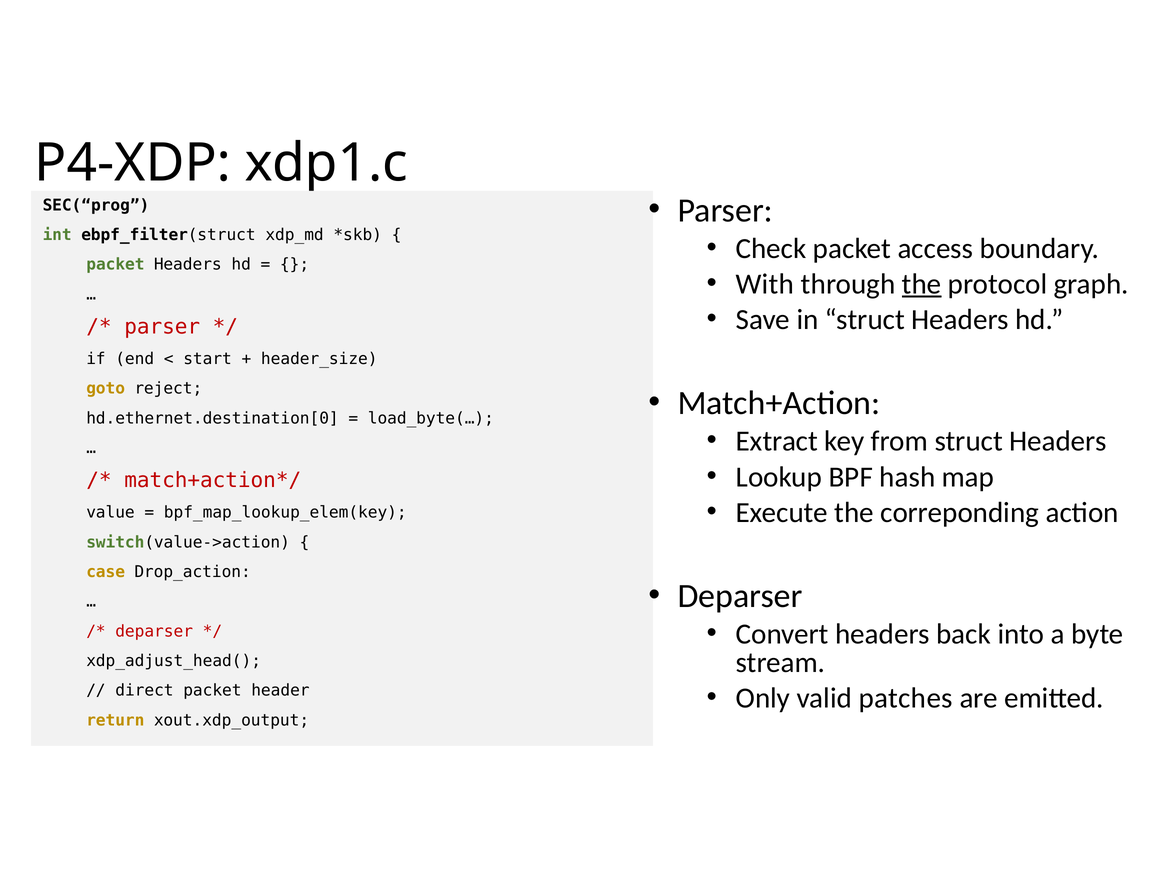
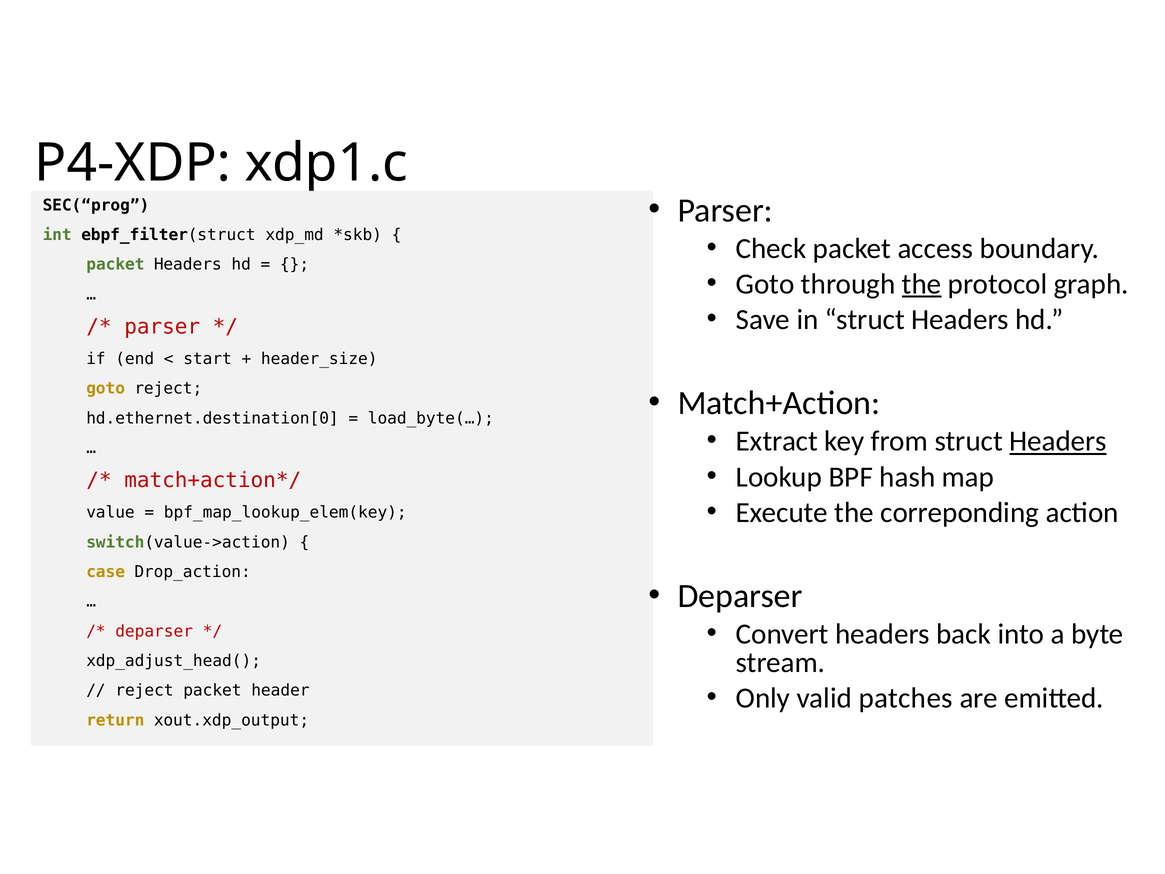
With: With -> Goto (765, 284)
Headers underline: none -> present (1058, 441)
direct: direct -> reject (144, 690)
